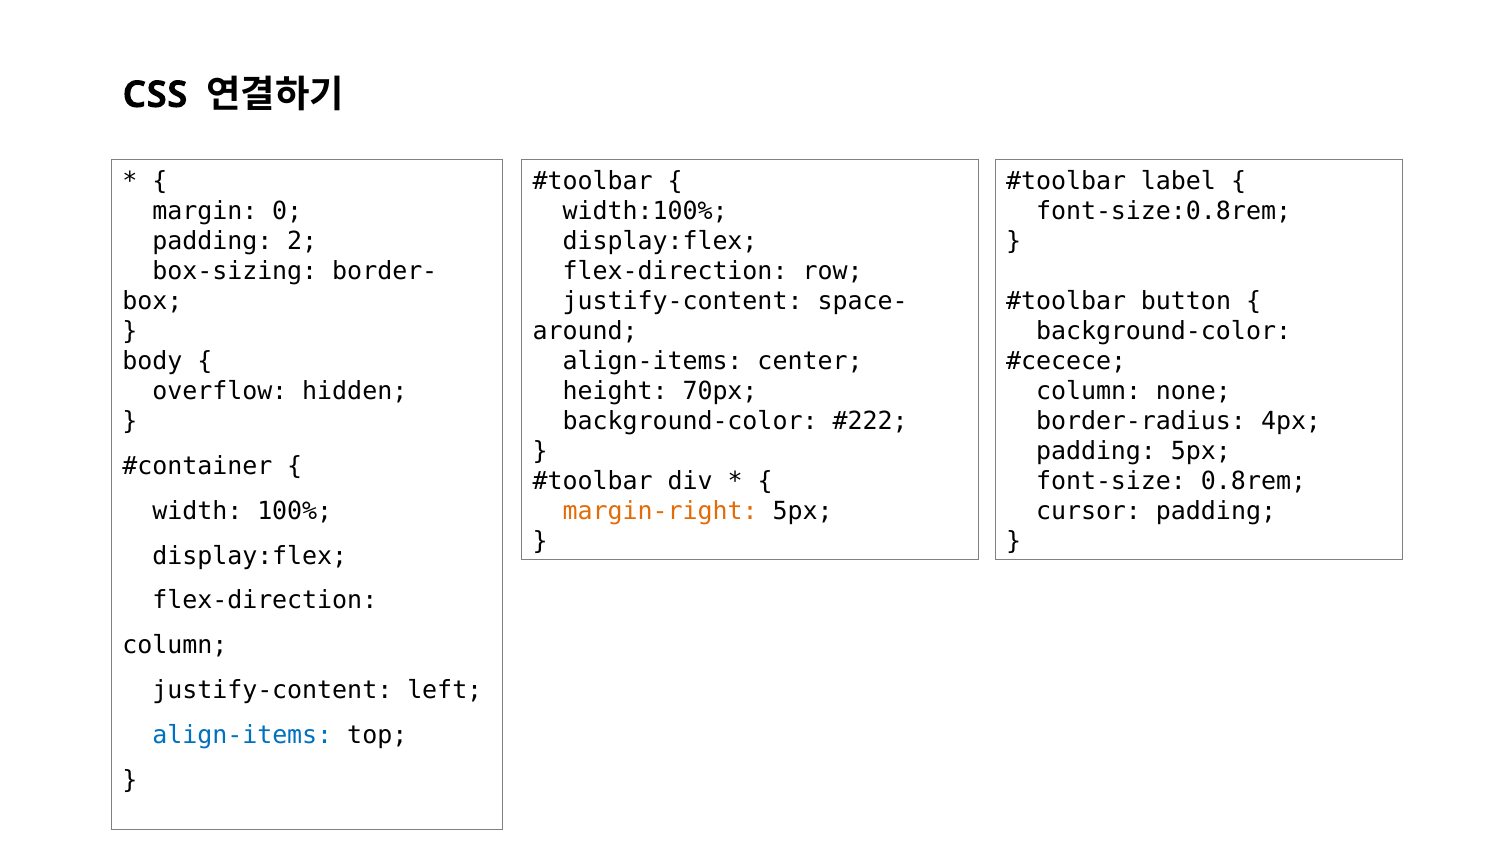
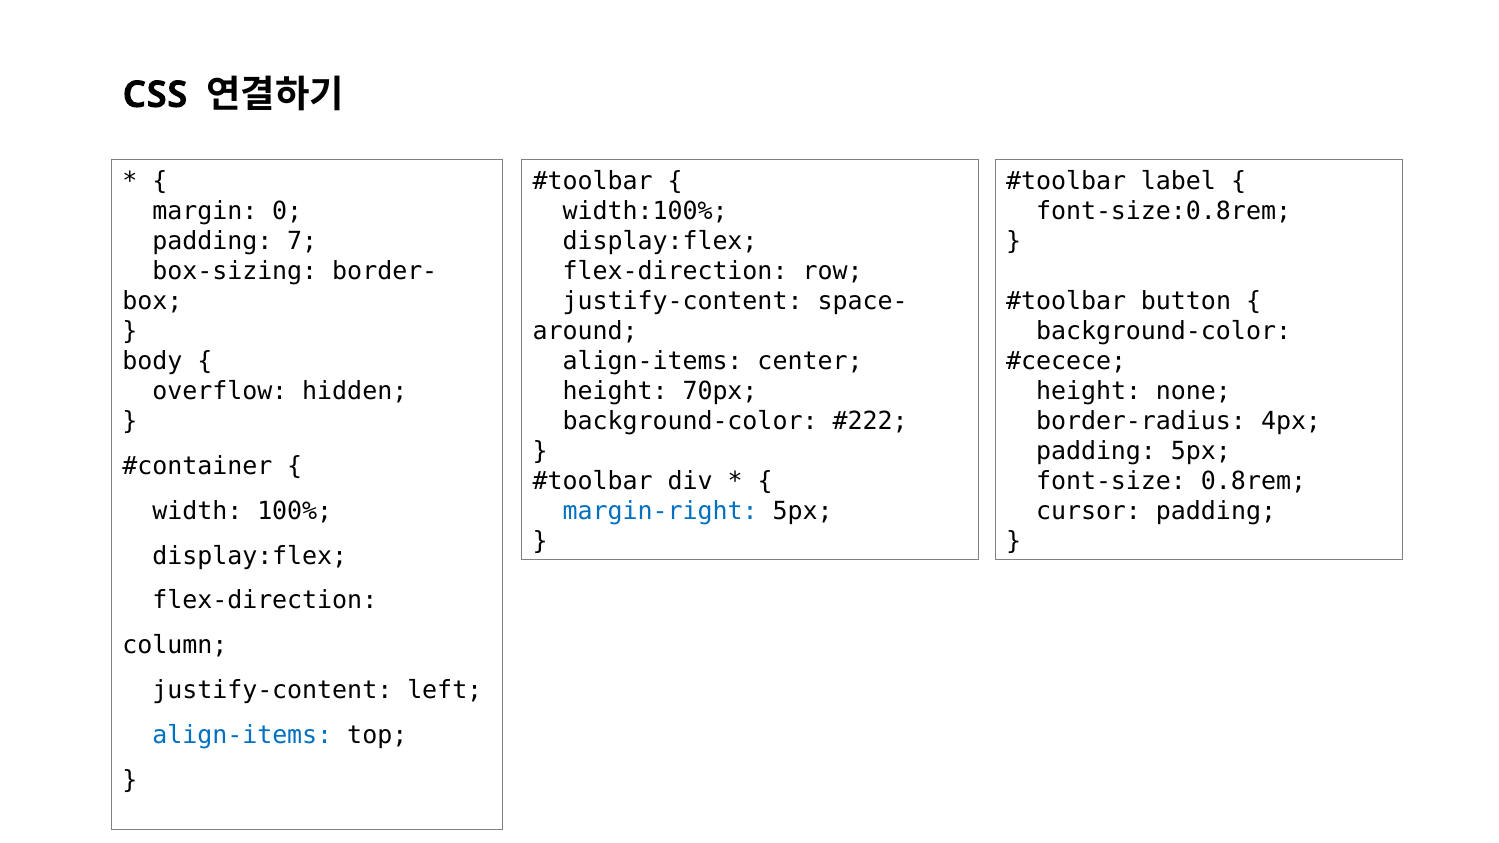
2: 2 -> 7 (302, 241)
column: column -> height (1089, 391)
margin-right colour: orange -> blue (660, 511)
